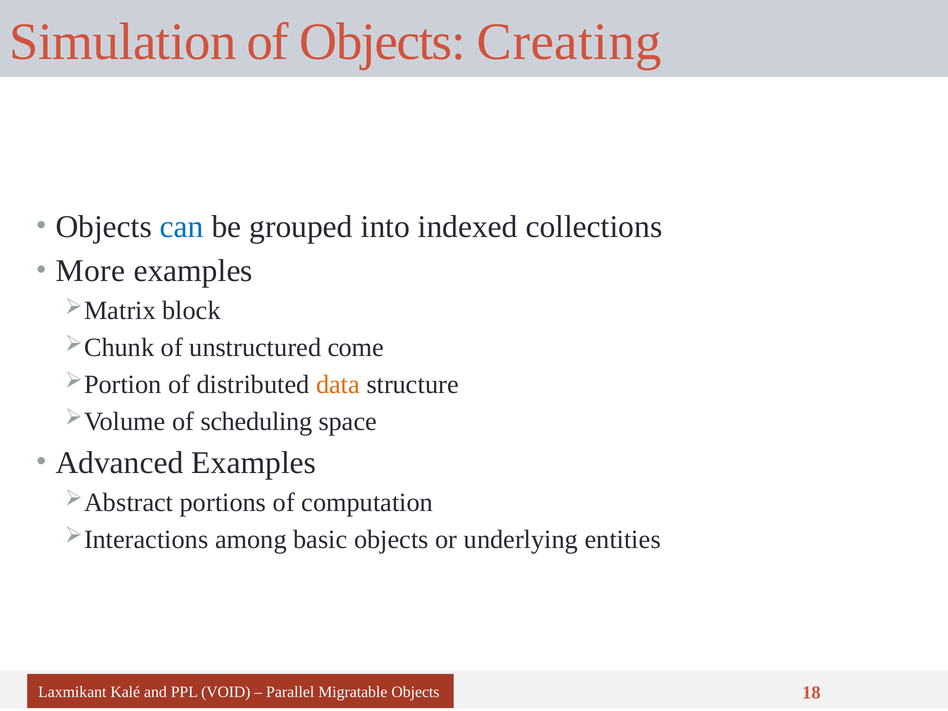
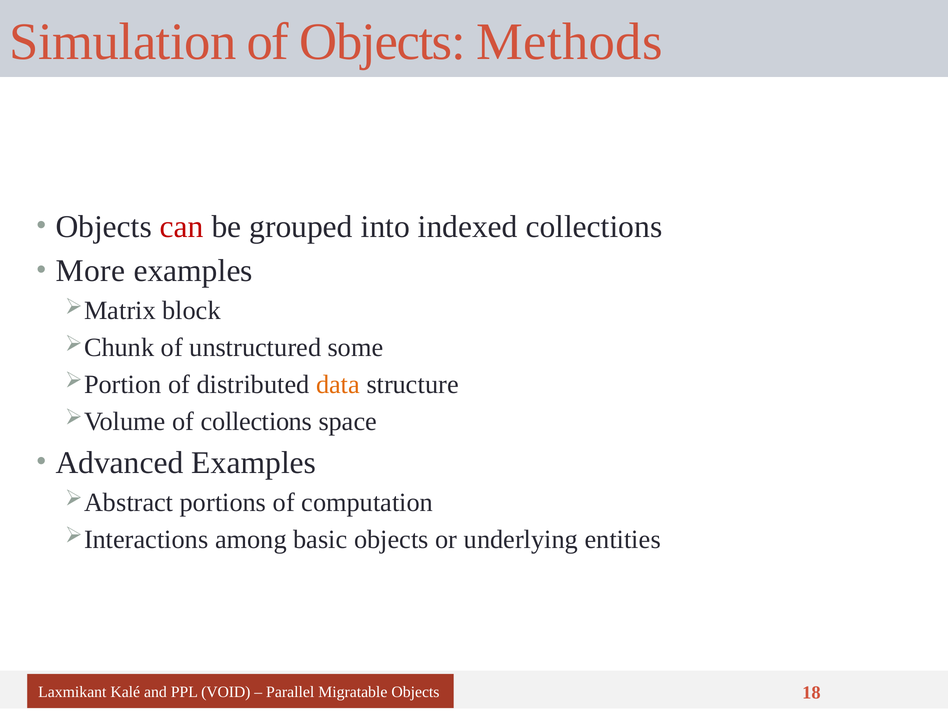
Creating: Creating -> Methods (569, 42)
can colour: blue -> red (182, 227)
come: come -> some (356, 348)
of scheduling: scheduling -> collections (256, 421)
